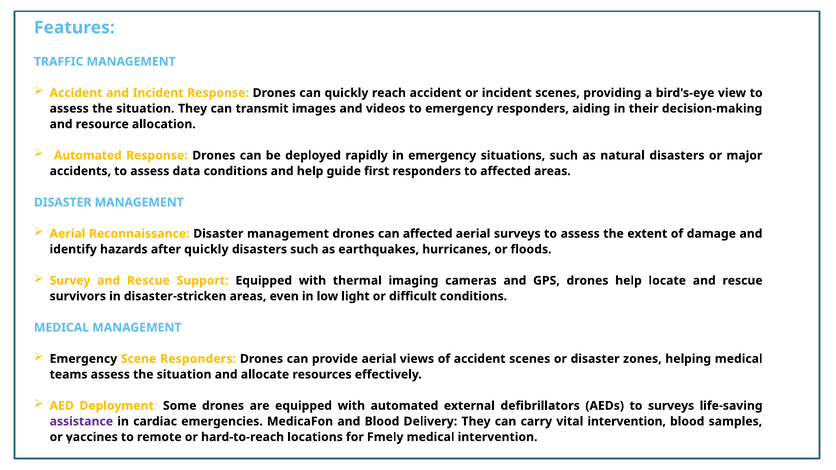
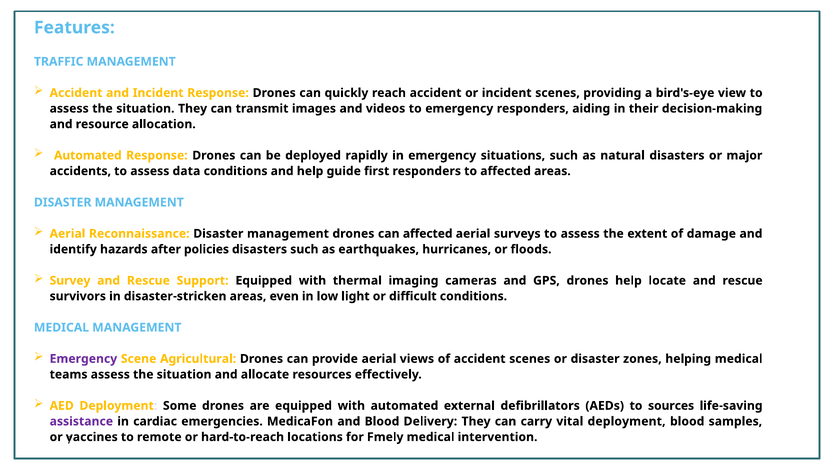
after quickly: quickly -> policies (206, 249)
Emergency colour: black -> purple (83, 359)
Scene Responders: Responders -> Agricultural (198, 359)
to surveys: surveys -> sources (671, 406)
vital intervention: intervention -> deployment (627, 422)
